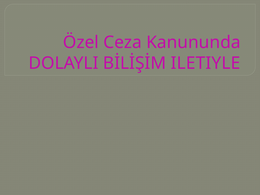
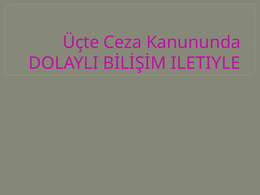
Özel: Özel -> Üçte (81, 42)
